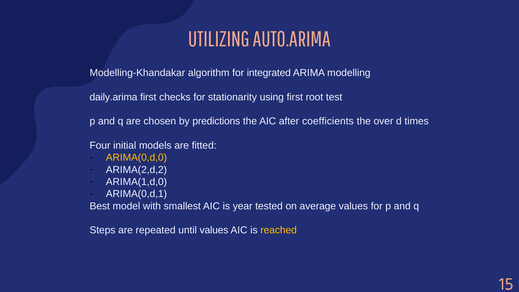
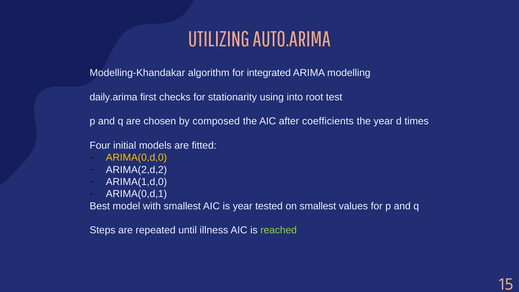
using first: first -> into (295, 97)
predictions: predictions -> composed (216, 121)
the over: over -> year (383, 121)
on average: average -> smallest (318, 206)
until values: values -> illness (214, 230)
reached colour: yellow -> light green (279, 230)
